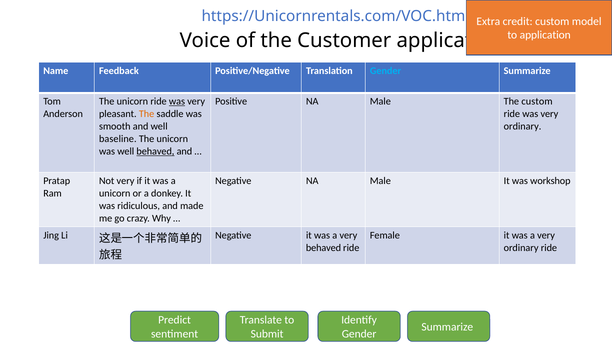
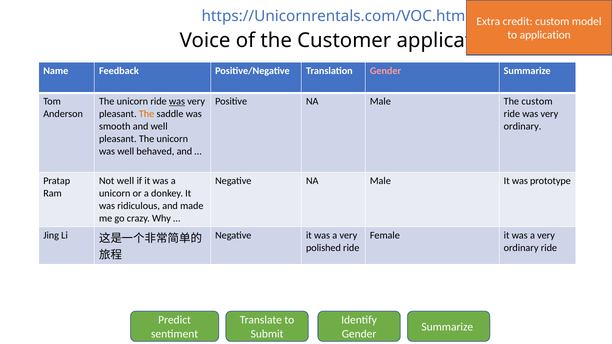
Gender colour: light blue -> pink (386, 71)
baseline: baseline -> pleasant (118, 139)
behaved underline: present -> none (155, 152)
Not very: very -> well (125, 181)
workshop: workshop -> prototype (550, 181)
behaved: behaved -> polished (323, 248)
